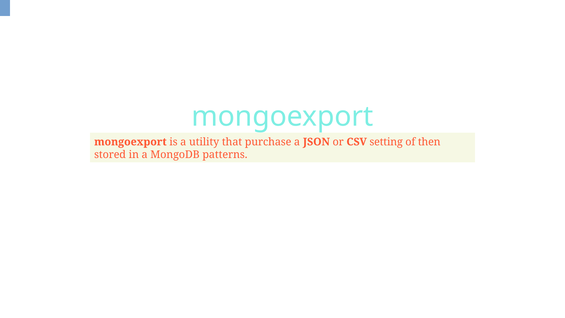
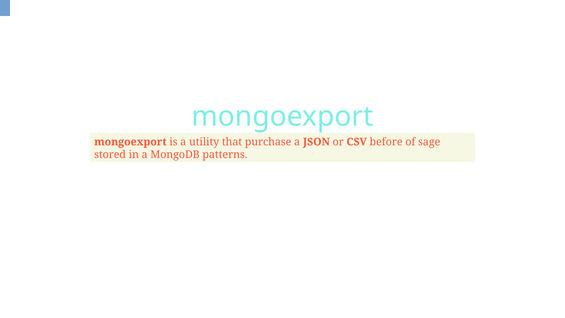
setting: setting -> before (386, 142)
then: then -> sage (429, 142)
